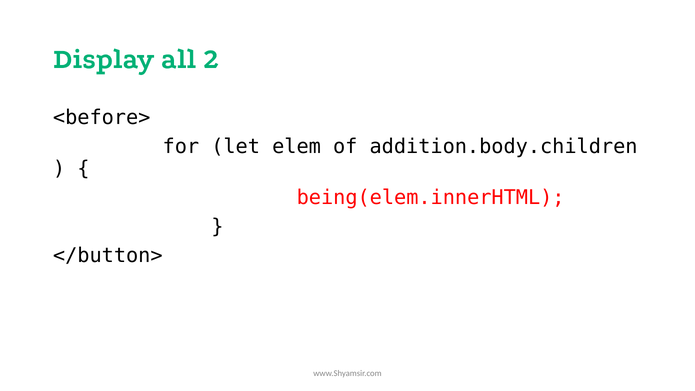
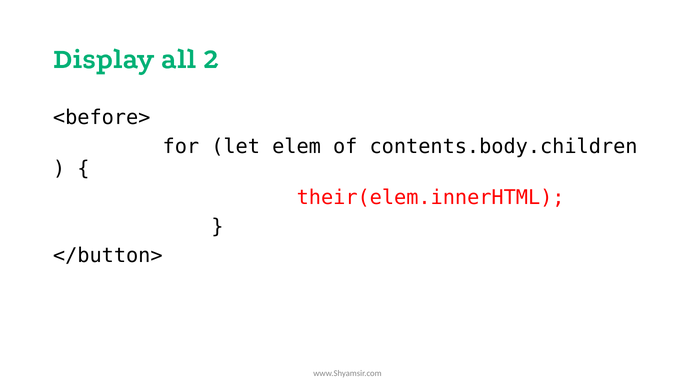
addition.body.children: addition.body.children -> contents.body.children (504, 147)
being(elem.innerHTML: being(elem.innerHTML -> their(elem.innerHTML (431, 198)
